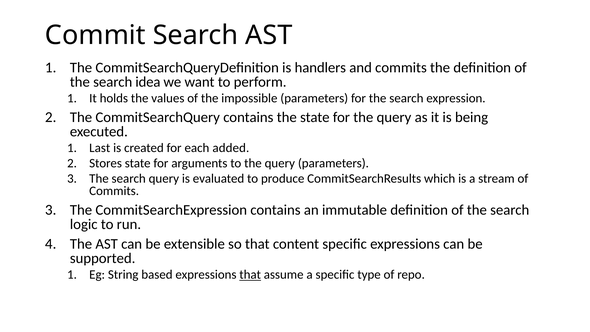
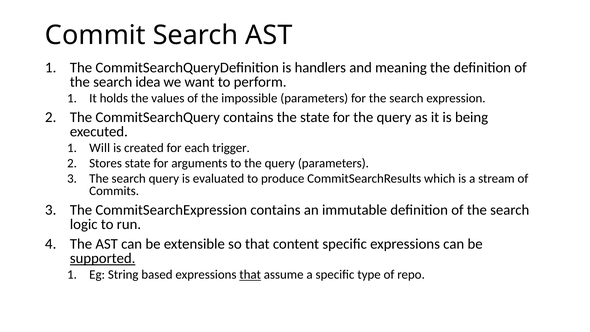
and commits: commits -> meaning (401, 68)
Last: Last -> Will (100, 148)
added: added -> trigger (231, 148)
supported underline: none -> present (103, 258)
